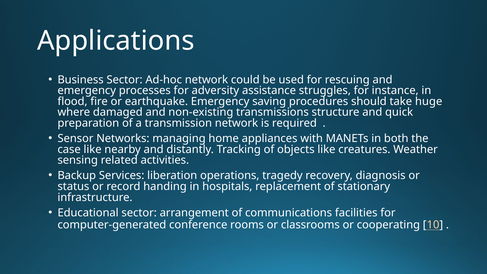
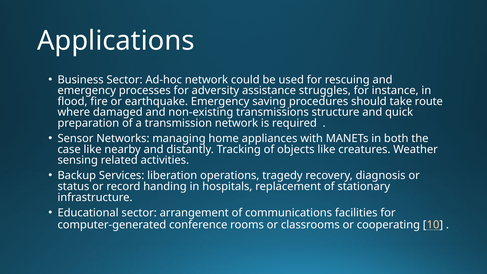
huge: huge -> route (429, 101)
